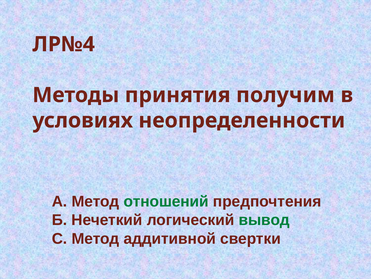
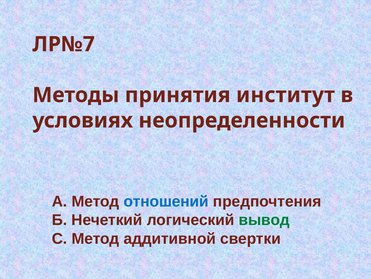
ЛР№4: ЛР№4 -> ЛР№7 (64, 44)
получим: получим -> институт (285, 95)
отношений colour: green -> blue (166, 201)
